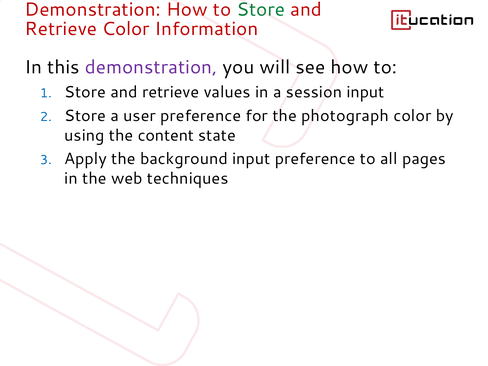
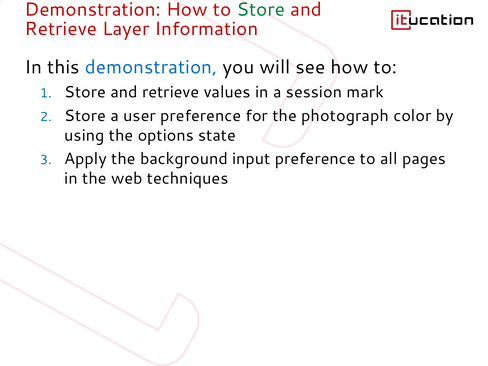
Retrieve Color: Color -> Layer (126, 29)
demonstration colour: purple -> blue (151, 67)
session input: input -> mark (365, 92)
content: content -> options (166, 135)
